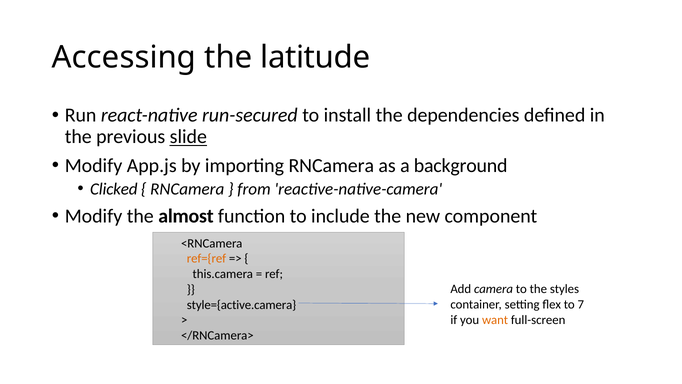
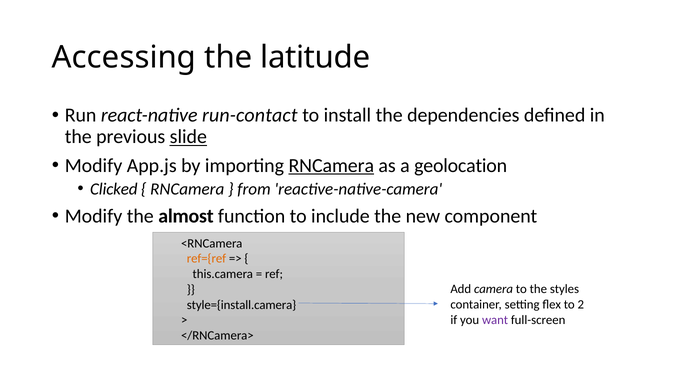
run-secured: run-secured -> run-contact (250, 115)
RNCamera underline: none -> present (331, 165)
background: background -> geolocation (461, 165)
7: 7 -> 2 (581, 304)
style={active.camera: style={active.camera -> style={install.camera (242, 304)
want colour: orange -> purple (495, 320)
